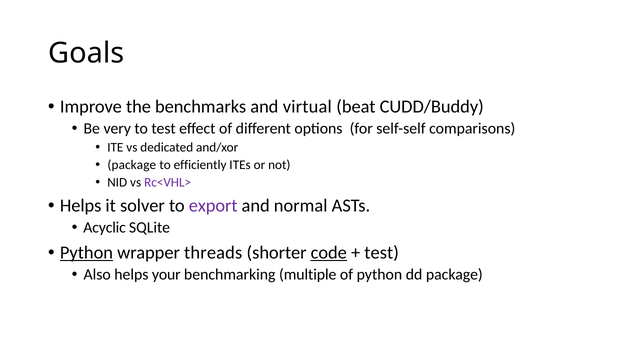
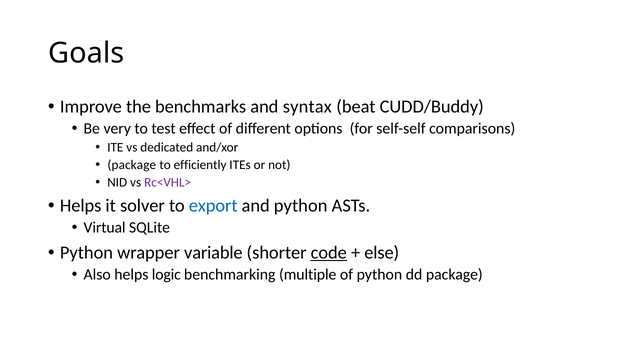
virtual: virtual -> syntax (307, 107)
export colour: purple -> blue (213, 206)
and normal: normal -> python (301, 206)
Acyclic: Acyclic -> Virtual (105, 228)
Python underline: present -> none (86, 253)
threads: threads -> variable (213, 253)
test: test -> else (382, 253)
your: your -> logic (166, 274)
